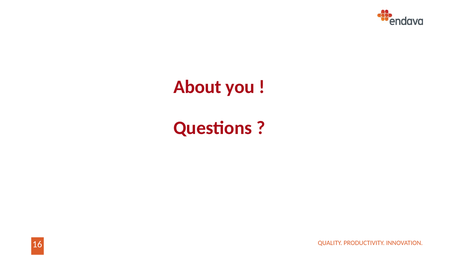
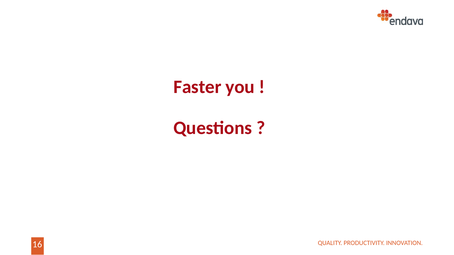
About: About -> Faster (197, 87)
